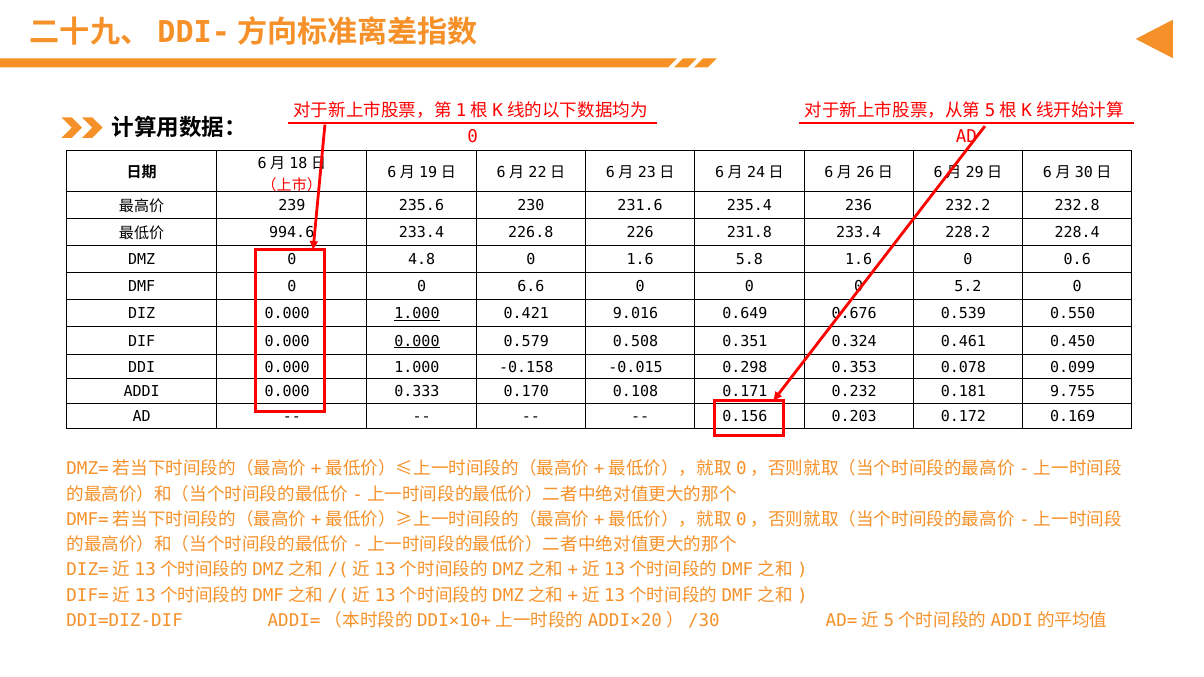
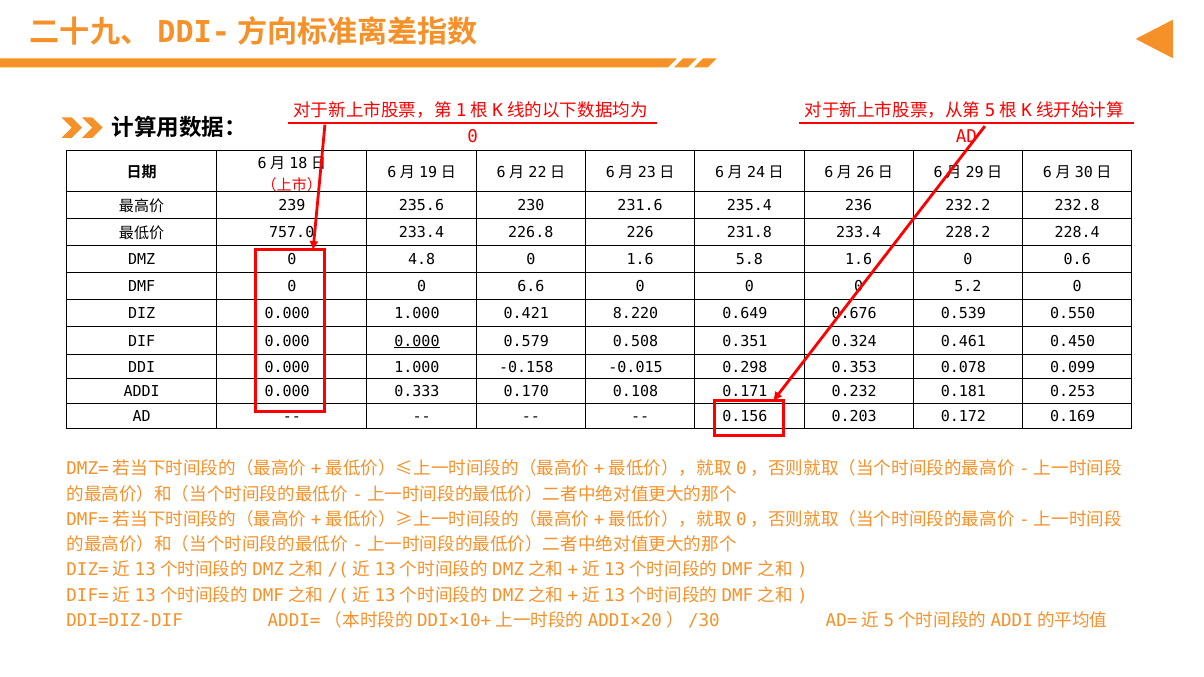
994.6: 994.6 -> 757.0 (292, 233)
1.000 underline: present -> none (417, 314)
9.016: 9.016 -> 8.220 (636, 314)
9.755: 9.755 -> 0.253 (1073, 392)
